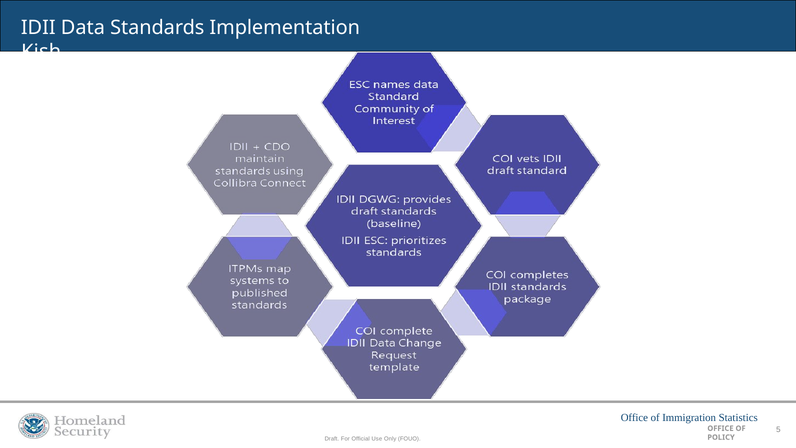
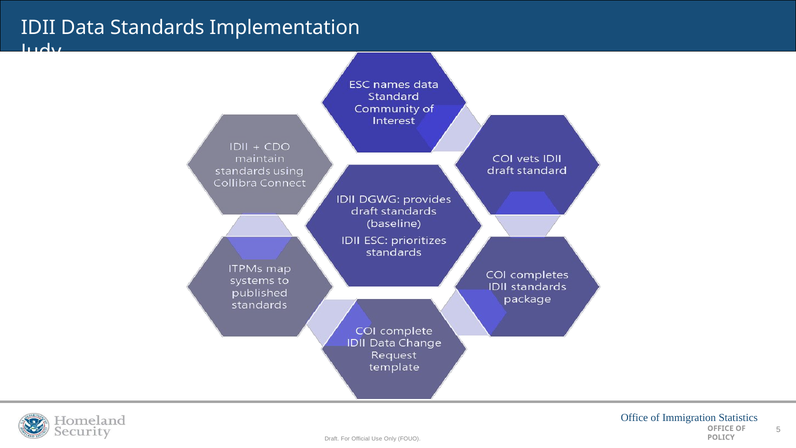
Kish: Kish -> Judy (41, 51)
